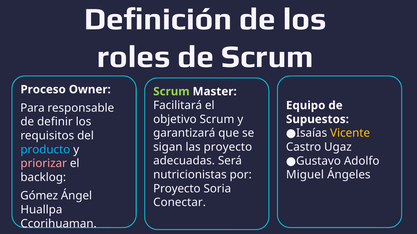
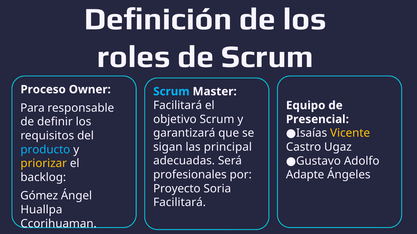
Scrum colour: light green -> light blue (171, 92)
Supuestos: Supuestos -> Presencial (317, 120)
las proyecto: proyecto -> principal (228, 147)
priorizar colour: pink -> yellow (44, 164)
nutricionistas: nutricionistas -> profesionales (190, 175)
Miguel: Miguel -> Adapte (305, 175)
Conectar: Conectar -> Facilitará (180, 203)
